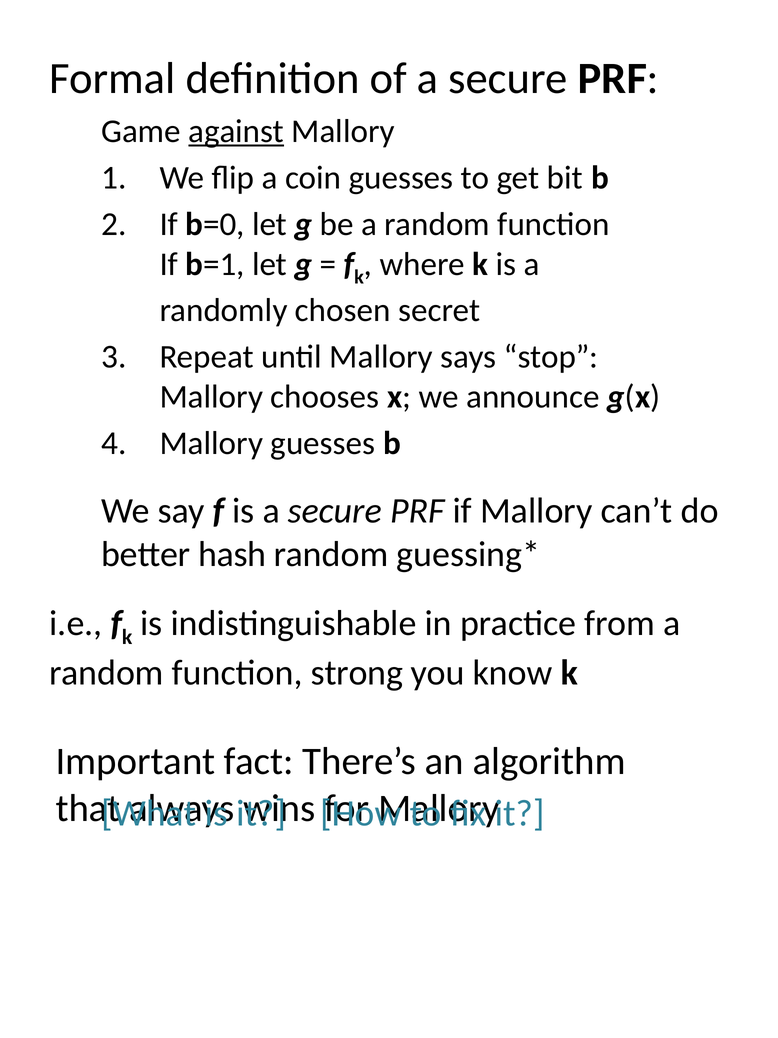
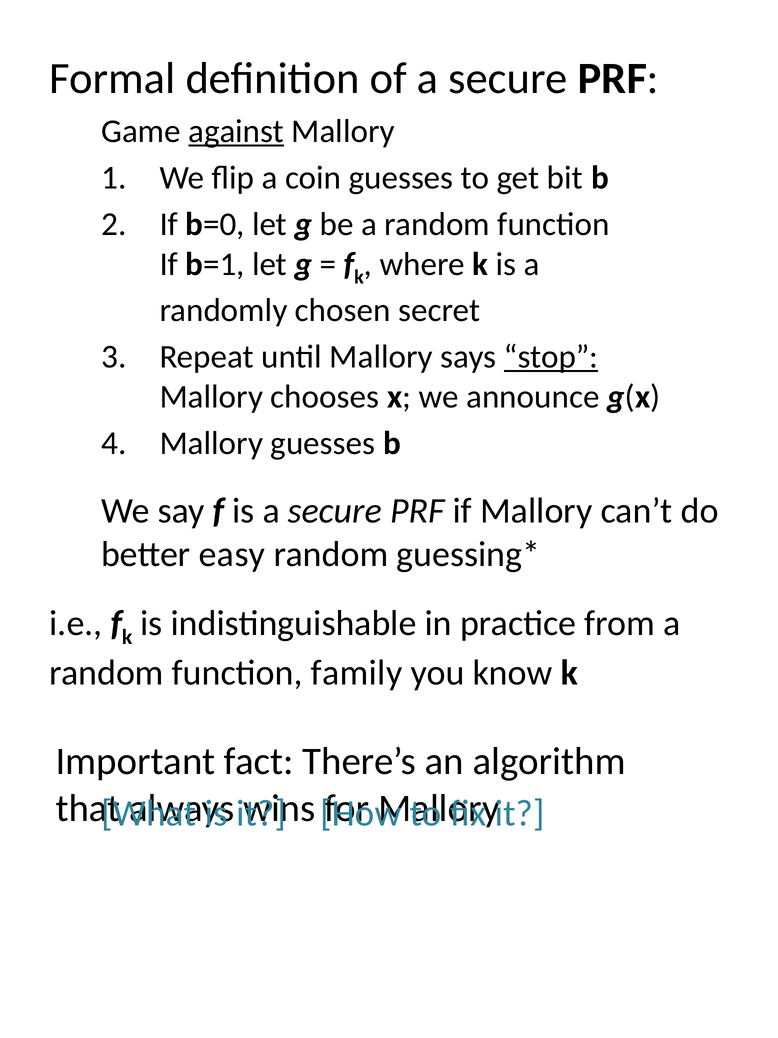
stop underline: none -> present (551, 357)
hash: hash -> easy (232, 554)
strong: strong -> family (357, 673)
